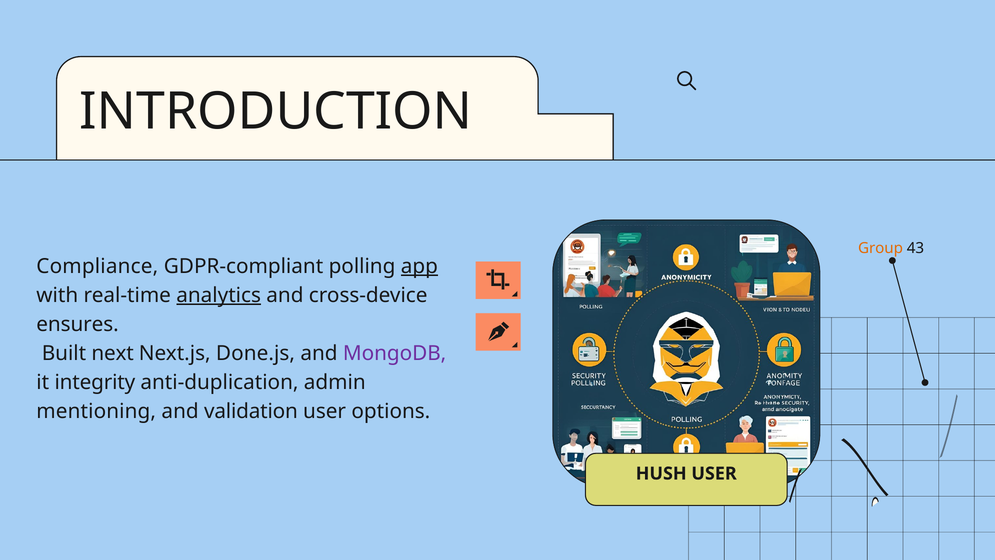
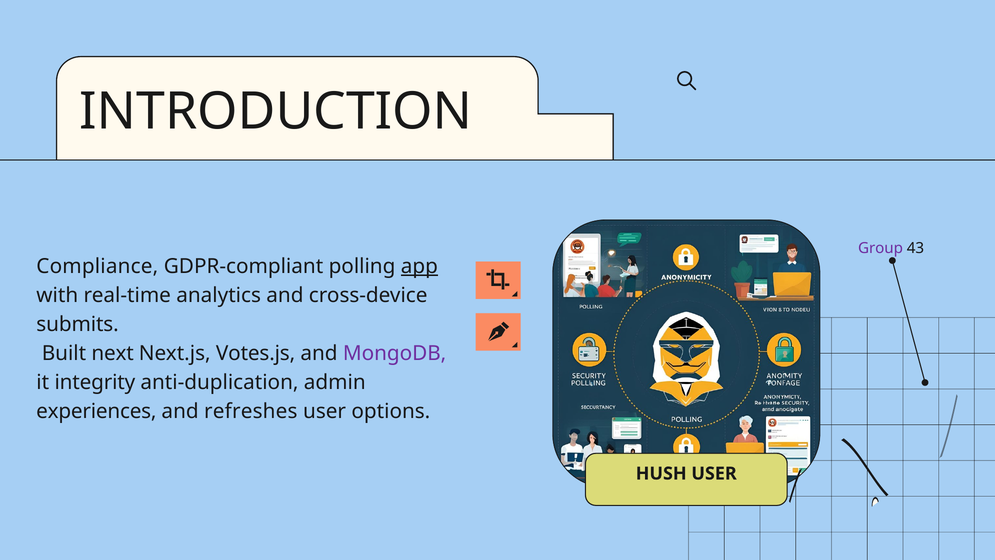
Group colour: orange -> purple (881, 248)
analytics underline: present -> none (219, 295)
ensures: ensures -> submits (78, 324)
Done.js: Done.js -> Votes.js (256, 353)
mentioning: mentioning -> experiences (96, 411)
validation: validation -> refreshes (251, 411)
